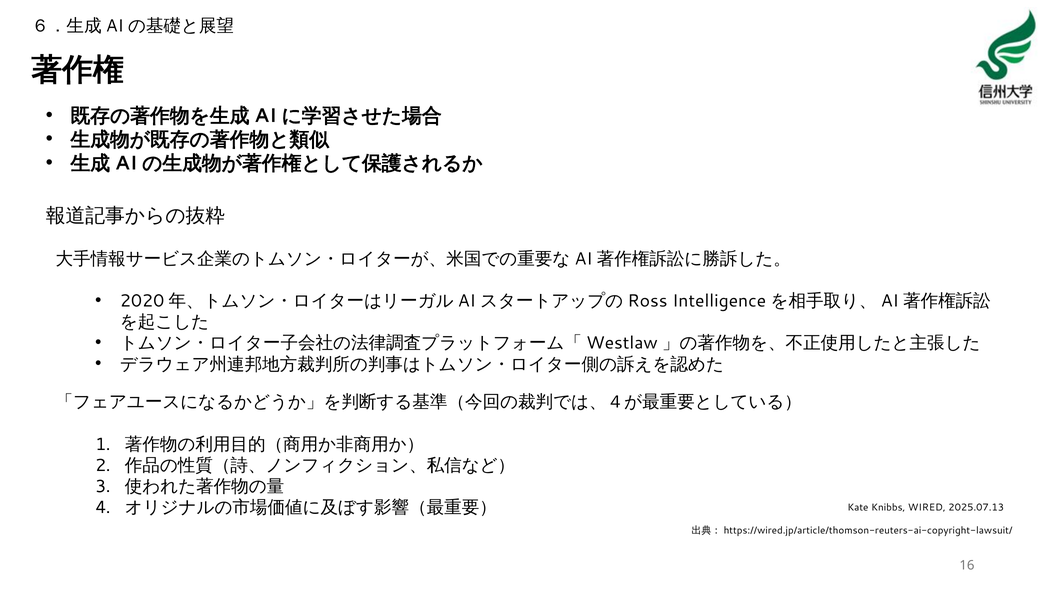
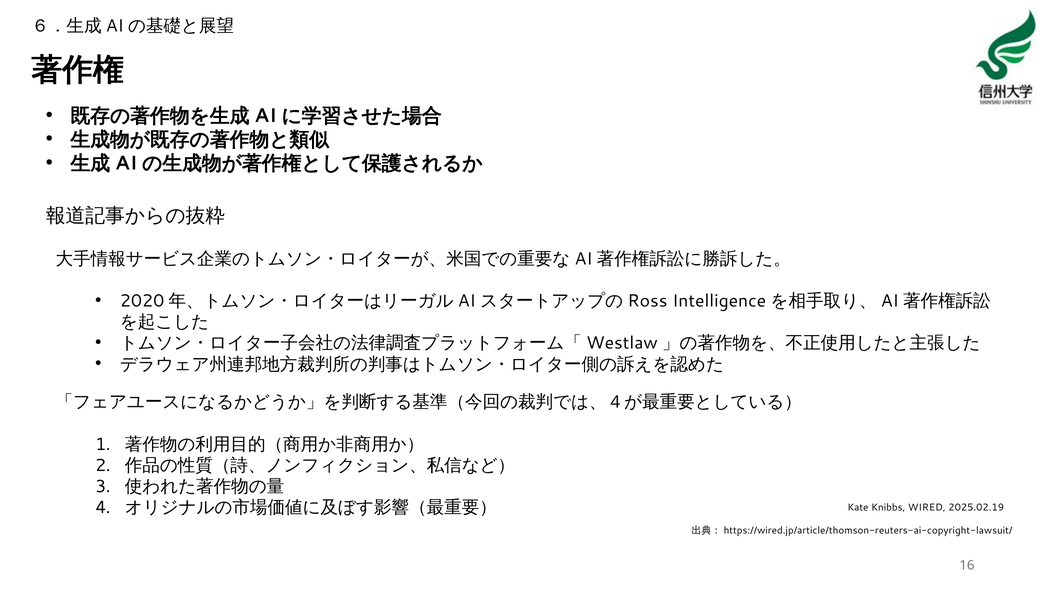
2025.07.13: 2025.07.13 -> 2025.02.19 (976, 508)
